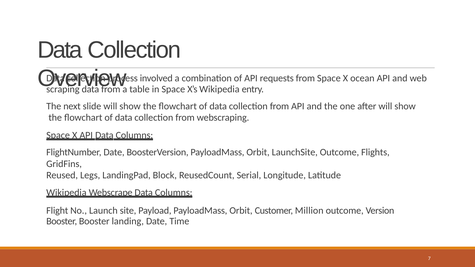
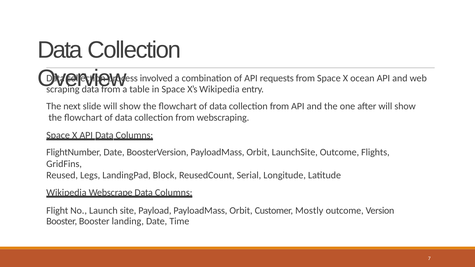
Million: Million -> Mostly (309, 211)
